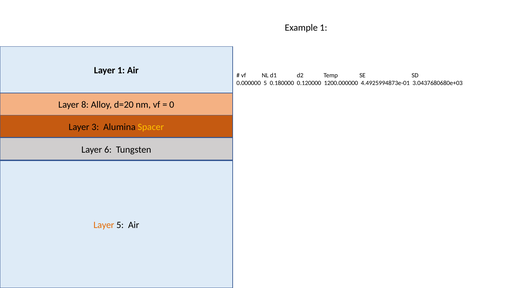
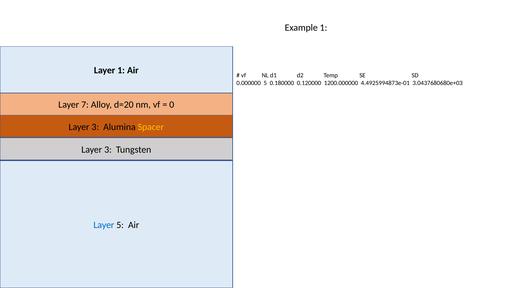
8: 8 -> 7 (85, 105)
6: 6 -> 3 (108, 150)
Layer colour: orange -> blue (104, 225)
